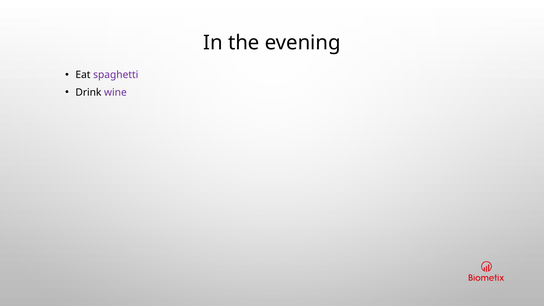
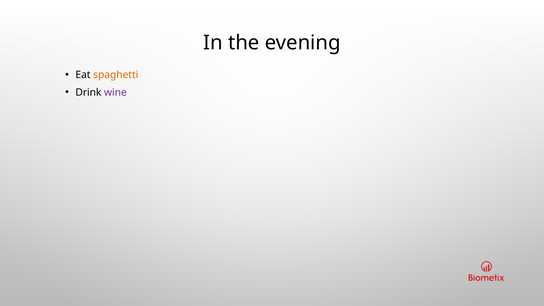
spaghetti colour: purple -> orange (116, 75)
